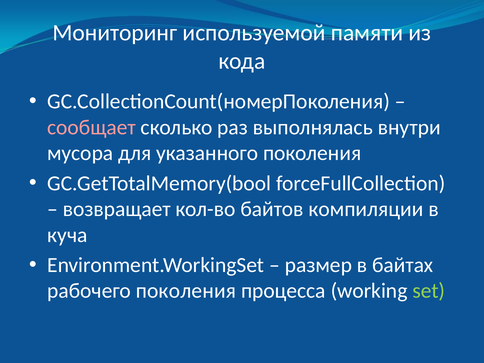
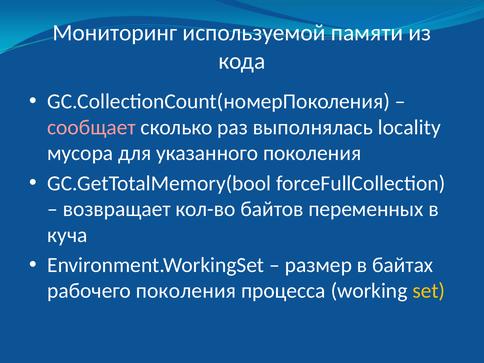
внутри: внутри -> locality (409, 127)
компиляции: компиляции -> переменных (366, 209)
set colour: light green -> yellow (429, 291)
